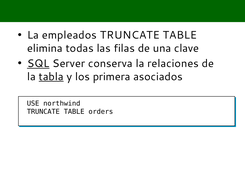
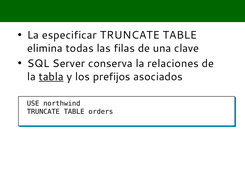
empleados: empleados -> especificar (69, 35)
SQL underline: present -> none (38, 63)
primera: primera -> prefijos (112, 77)
